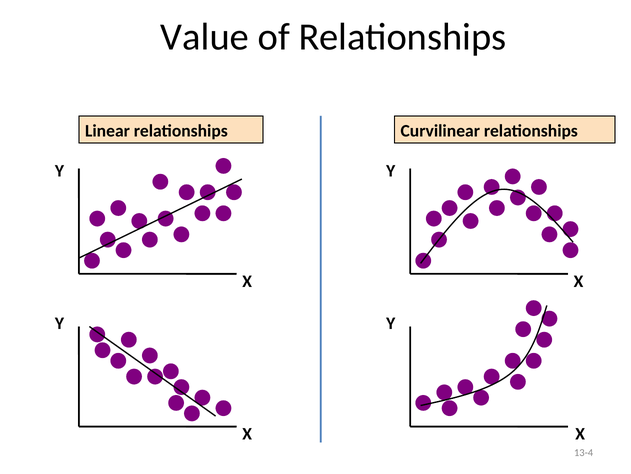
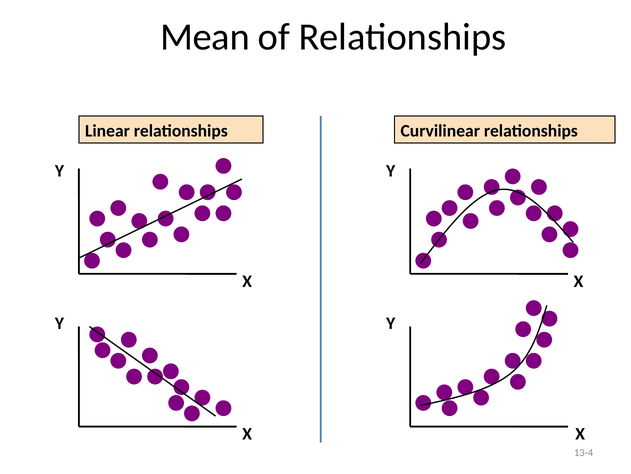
Value: Value -> Mean (205, 37)
